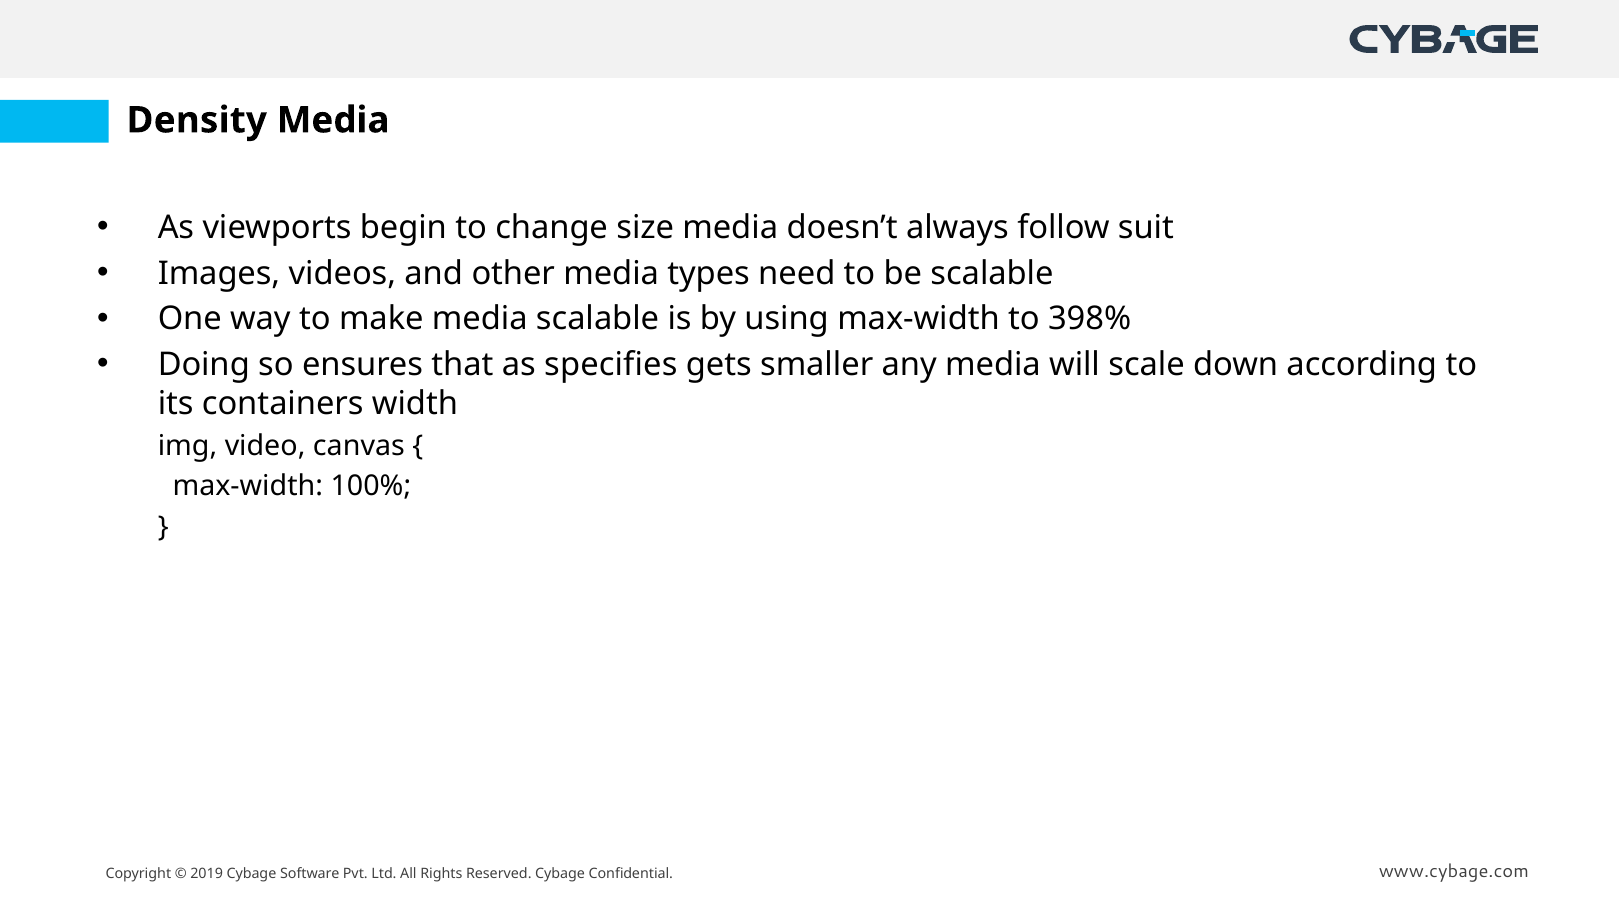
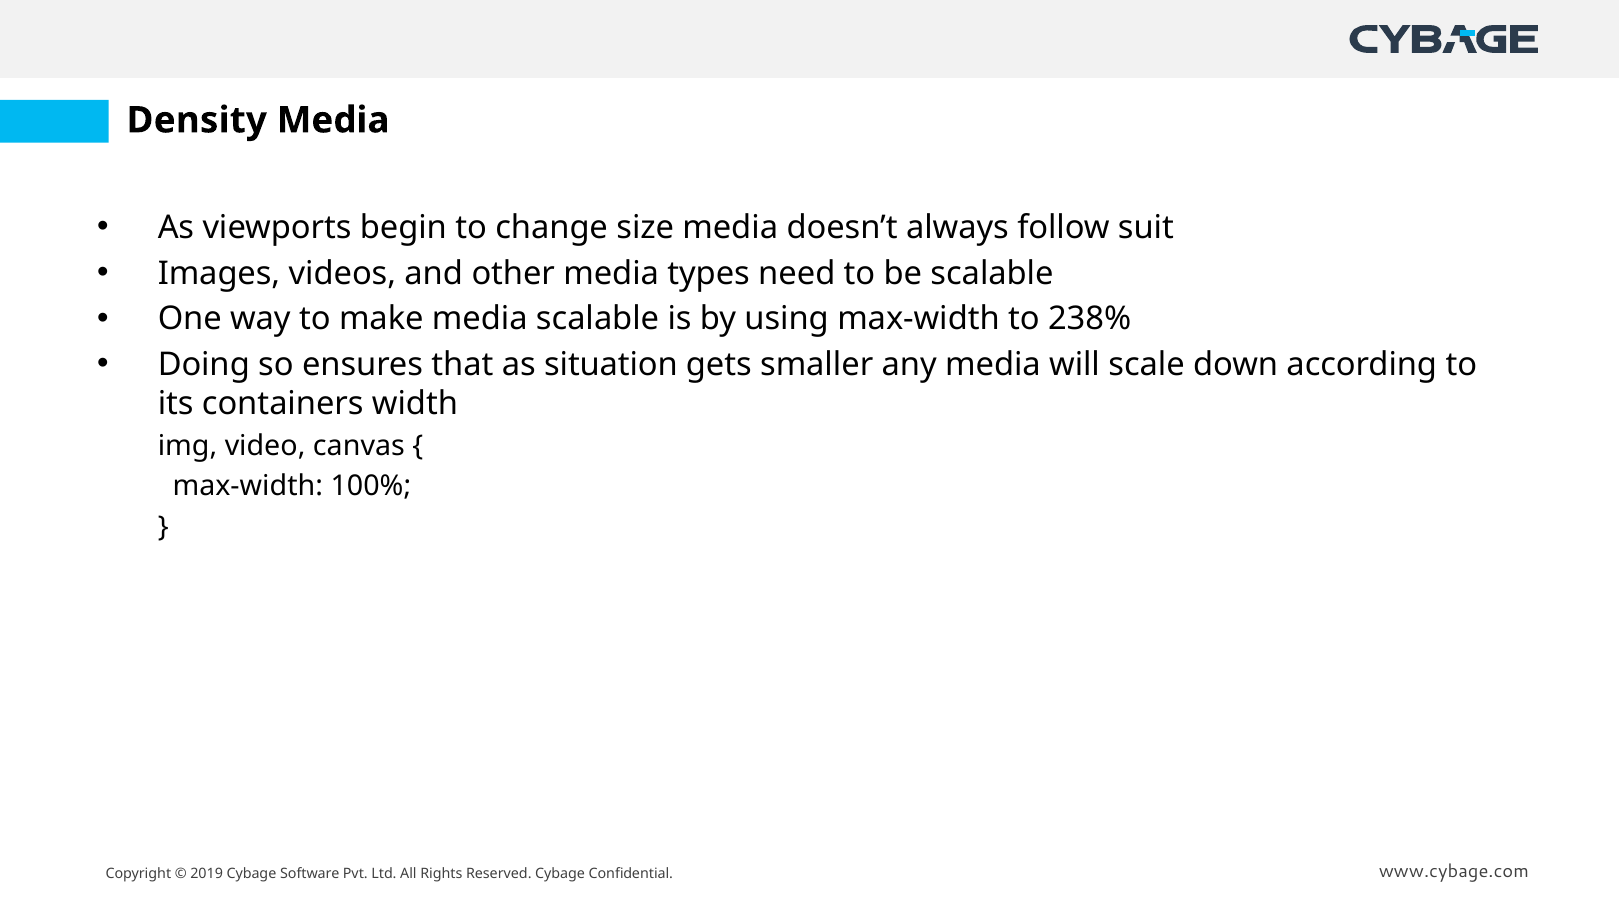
398%: 398% -> 238% (1090, 319)
specifies: specifies -> situation (611, 365)
